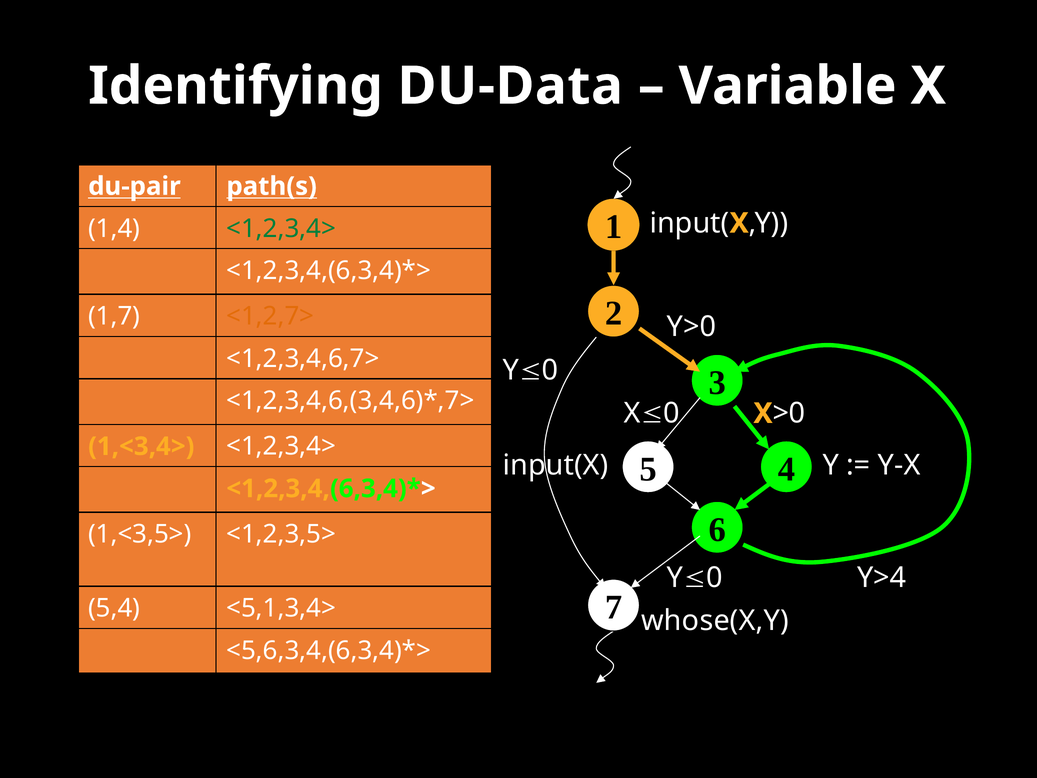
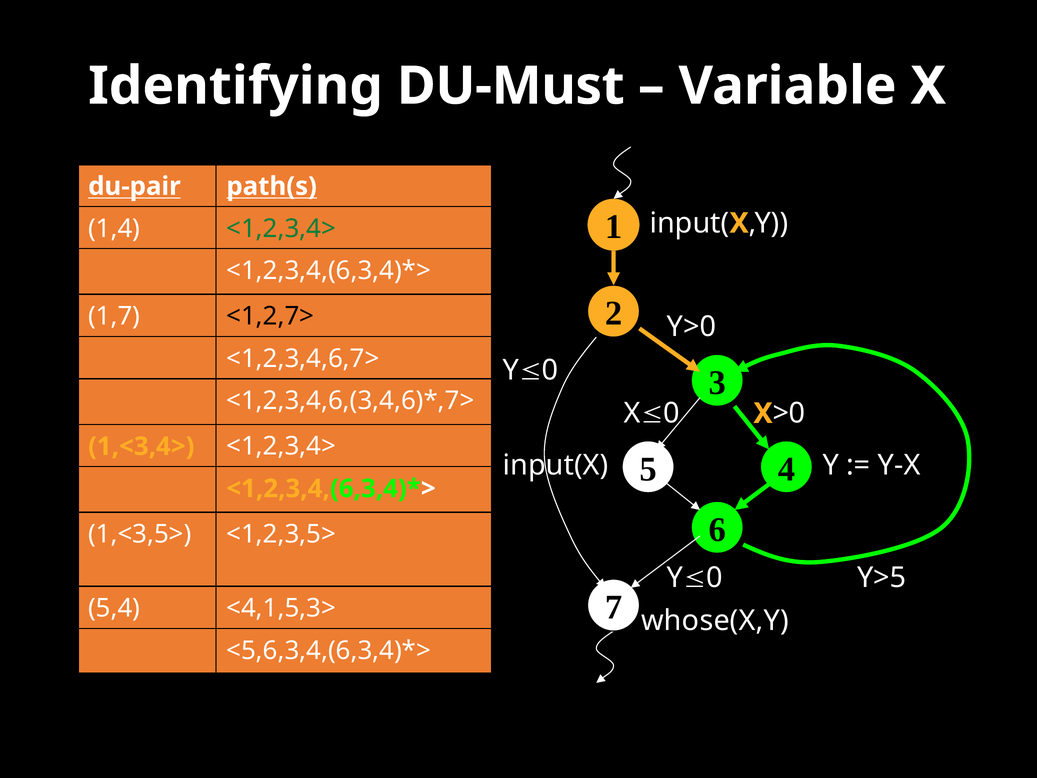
DU-Data: DU-Data -> DU-Must (511, 86)
<1,2,7> colour: orange -> black (270, 316)
Y>4: Y>4 -> Y>5 (882, 577)
<5,1,3,4>: <5,1,3,4> -> <4,1,5,3> (281, 608)
